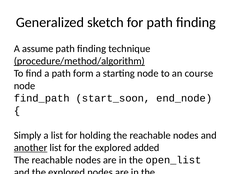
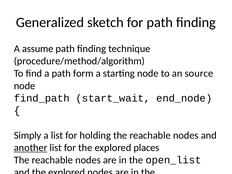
procedure/method/algorithm underline: present -> none (79, 61)
course: course -> source (199, 73)
start_soon: start_soon -> start_wait (113, 98)
added: added -> places (146, 148)
